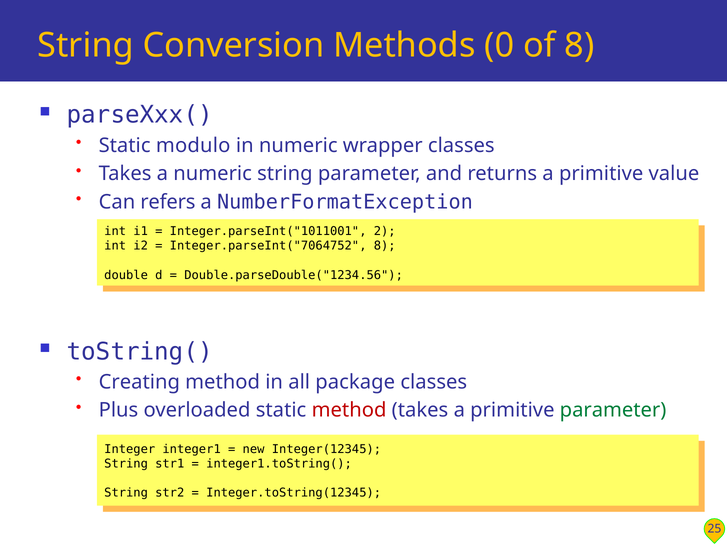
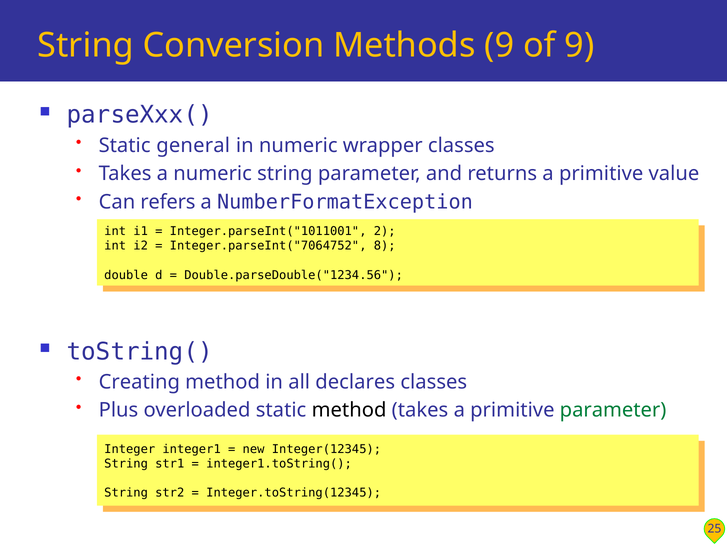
Methods 0: 0 -> 9 (499, 45)
of 8: 8 -> 9 (579, 45)
modulo: modulo -> general (193, 145)
package: package -> declares (355, 382)
method colour: red -> black (349, 410)
